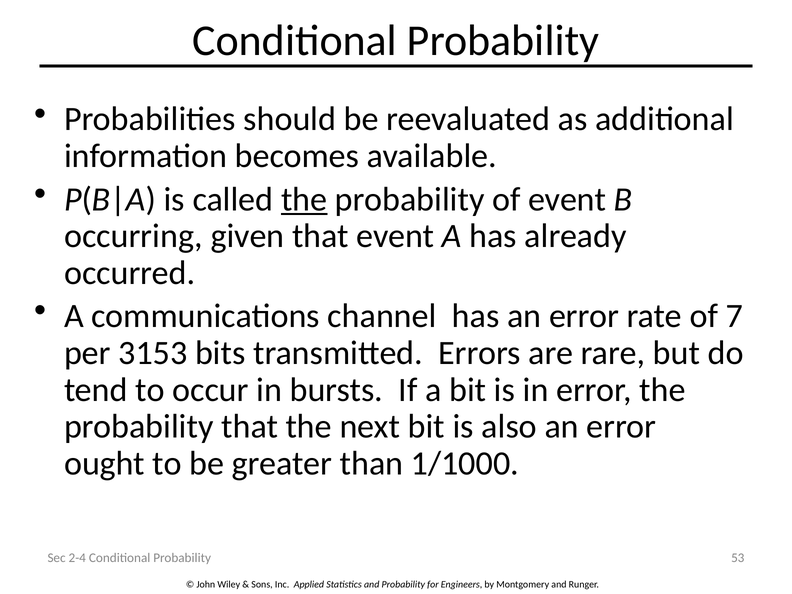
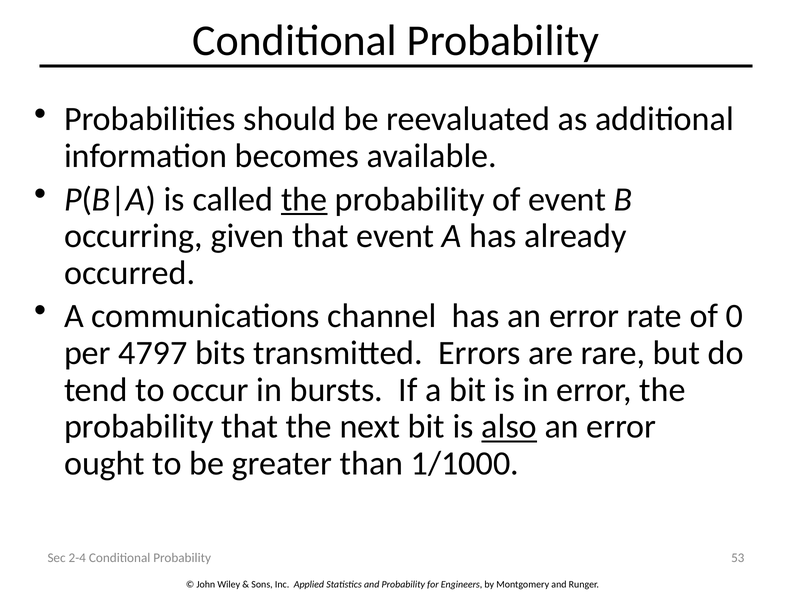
7: 7 -> 0 (734, 316)
3153: 3153 -> 4797 (153, 353)
also underline: none -> present (509, 427)
